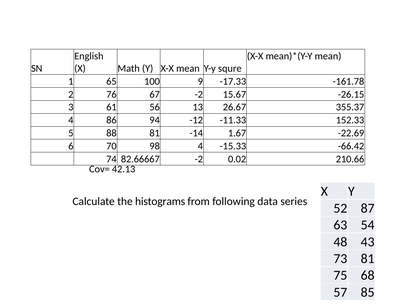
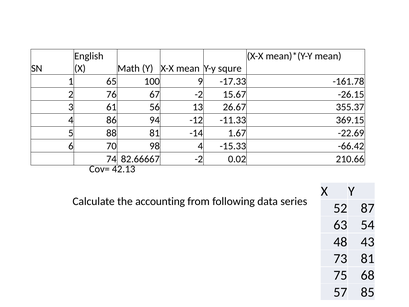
152.33: 152.33 -> 369.15 (350, 120)
histograms: histograms -> accounting (160, 201)
